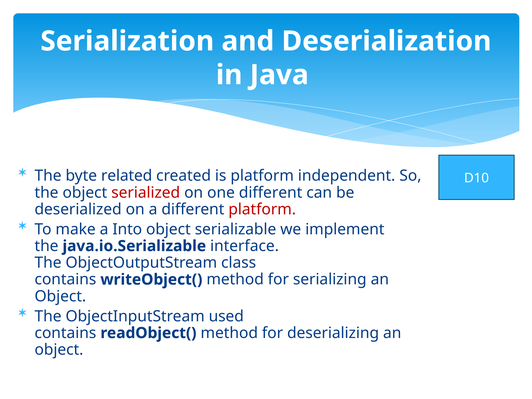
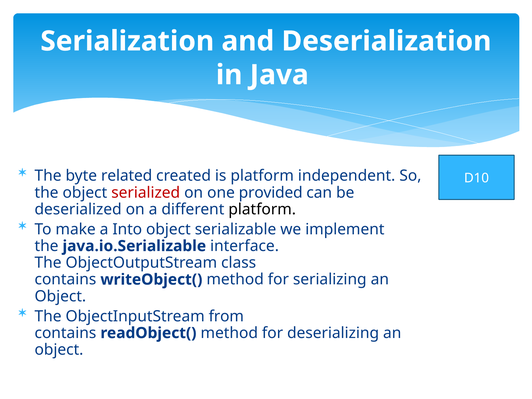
one different: different -> provided (271, 193)
platform colour: red -> black (262, 209)
used: used -> from (226, 316)
